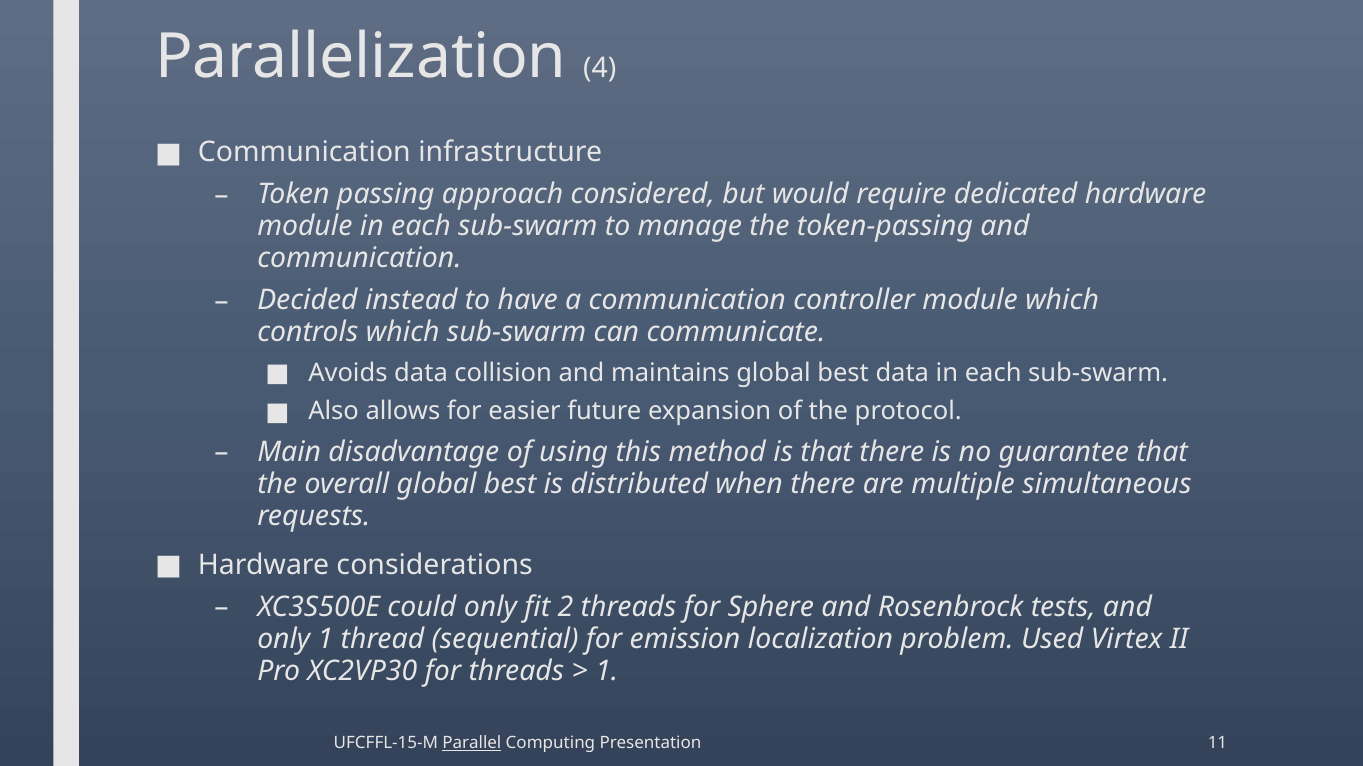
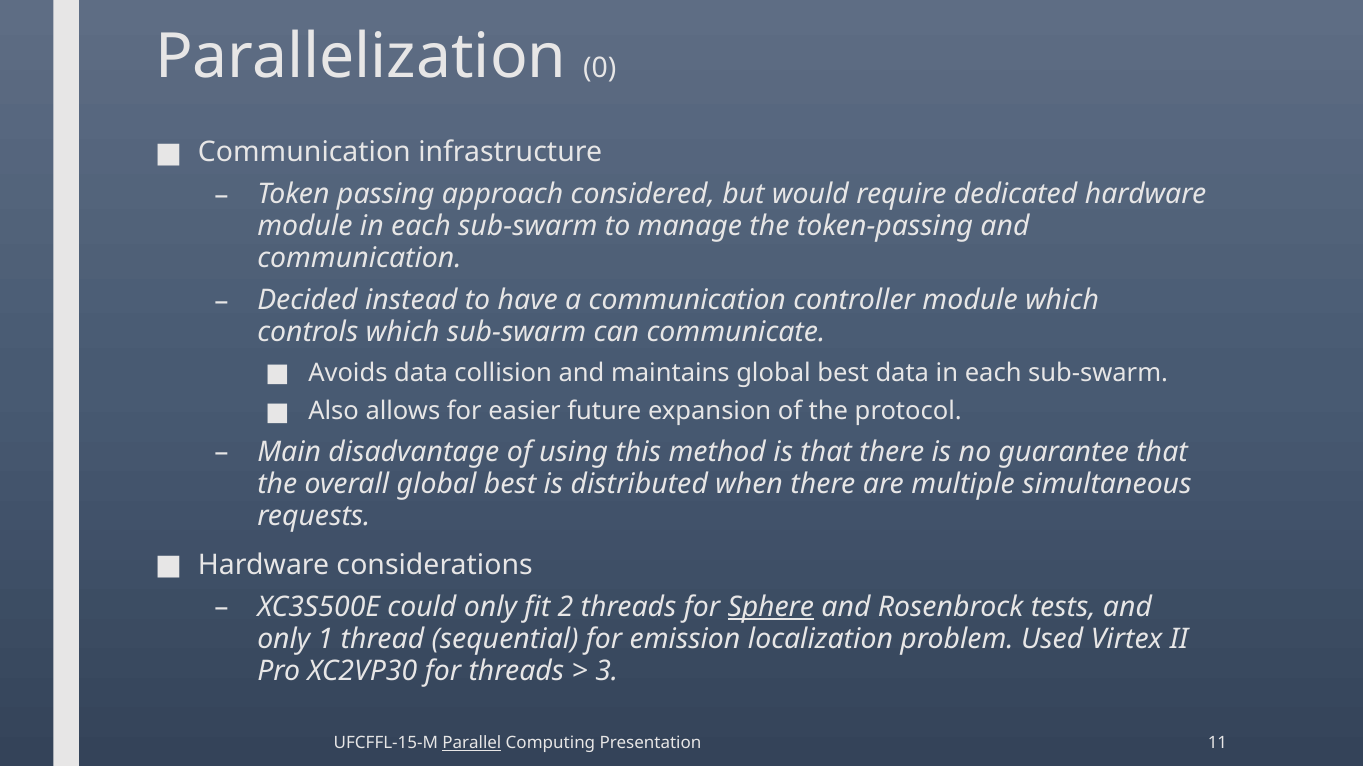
4: 4 -> 0 (600, 68)
Sphere underline: none -> present (771, 608)
1: 1 -> 3 (607, 672)
